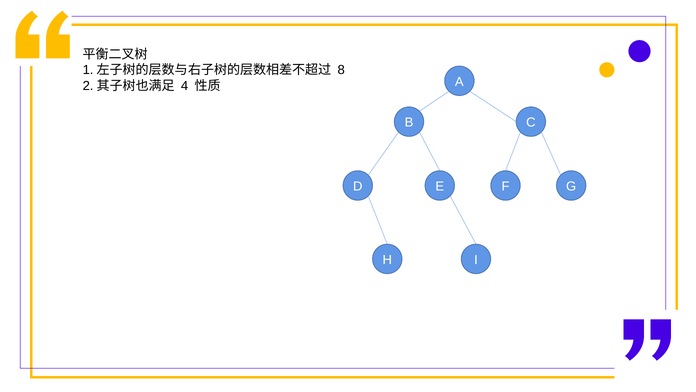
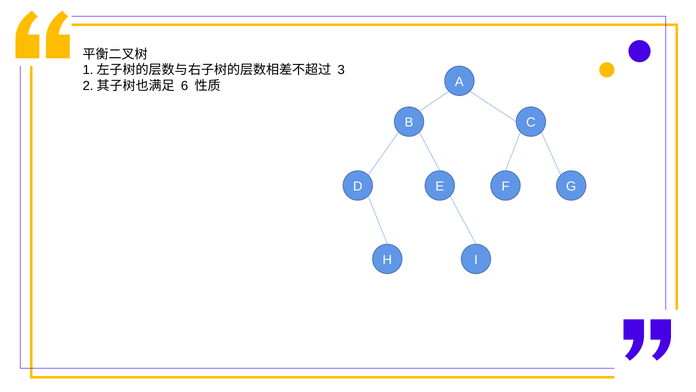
8: 8 -> 3 (341, 70)
4: 4 -> 6 (185, 86)
